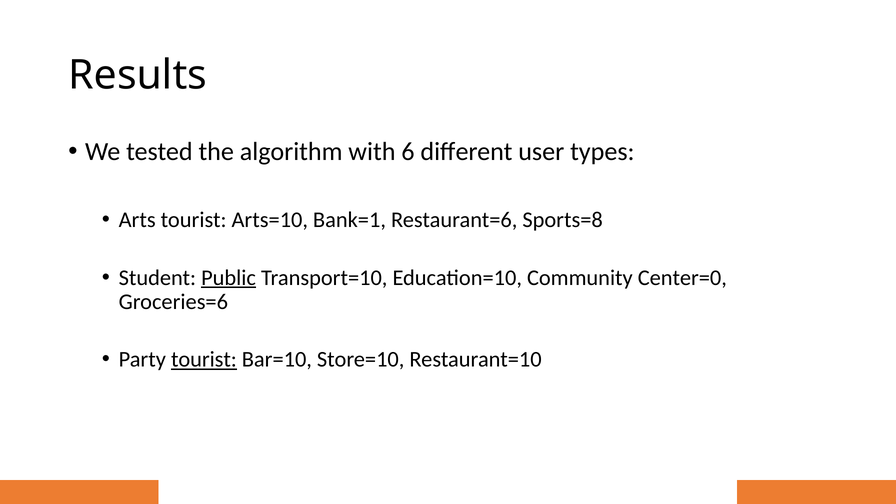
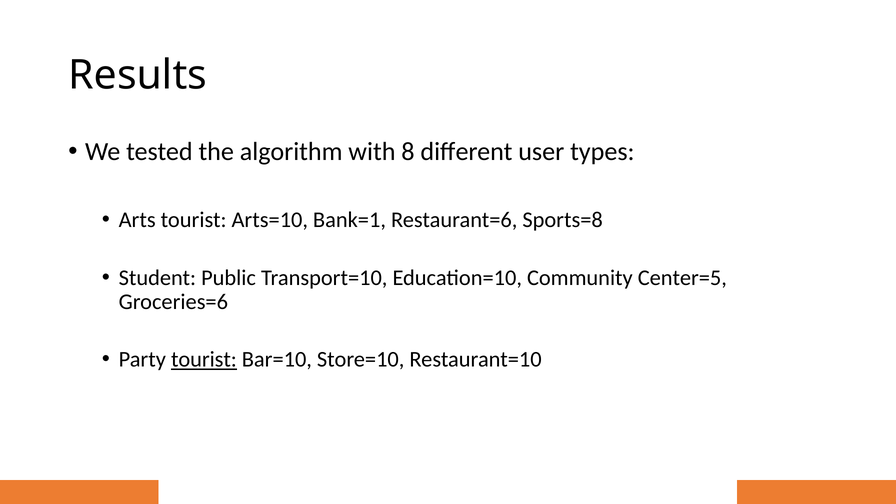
6: 6 -> 8 (408, 151)
Public underline: present -> none (229, 278)
Center=0: Center=0 -> Center=5 (682, 278)
